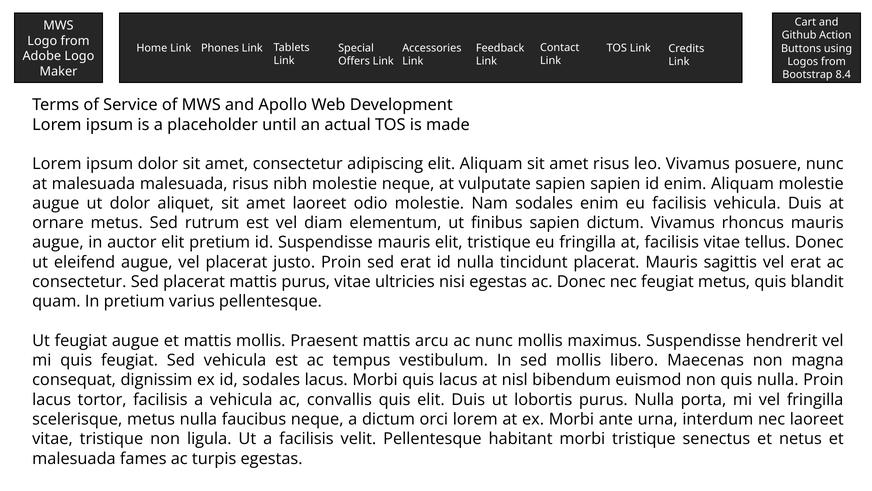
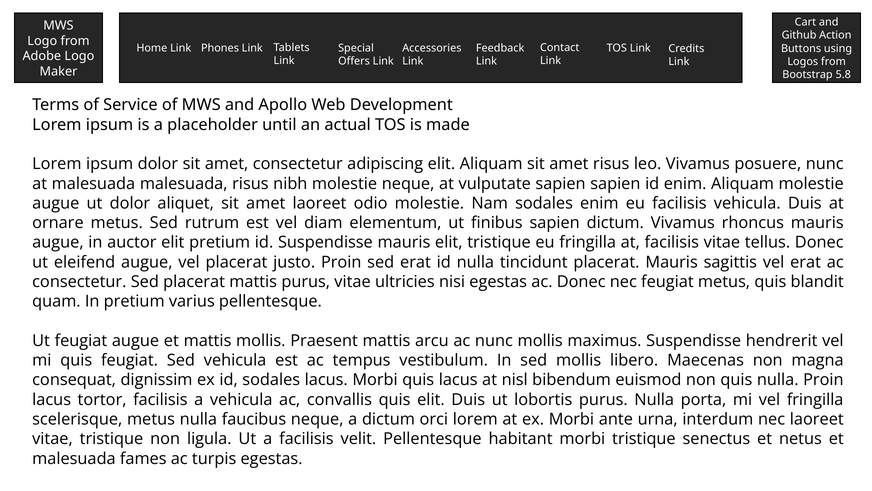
8.4: 8.4 -> 5.8 (843, 75)
